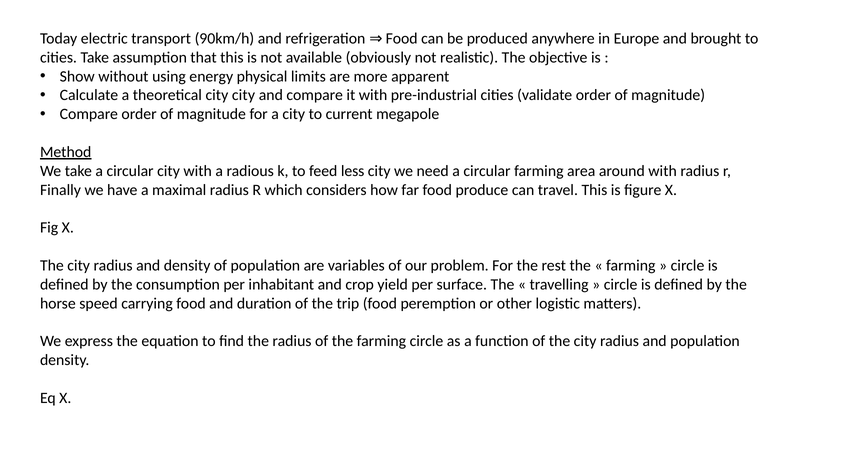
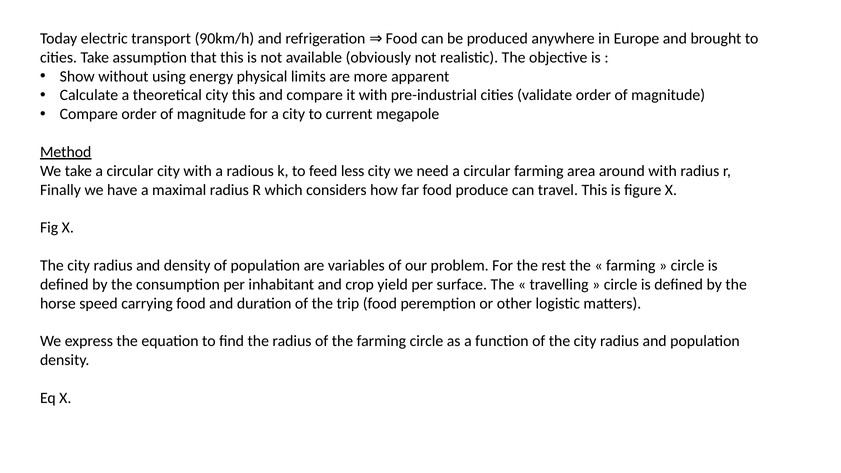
city city: city -> this (244, 95)
